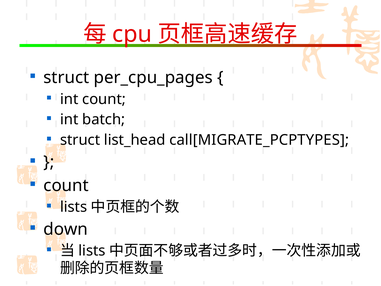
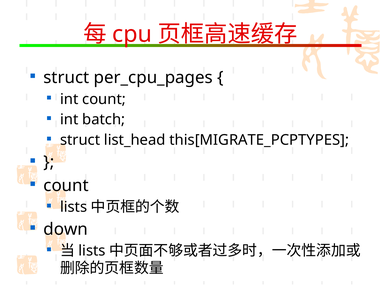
call[MIGRATE_PCPTYPES: call[MIGRATE_PCPTYPES -> this[MIGRATE_PCPTYPES (259, 140)
